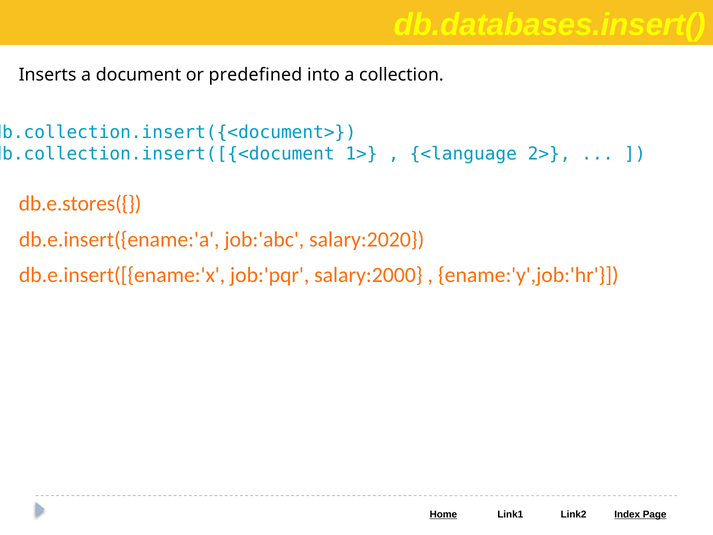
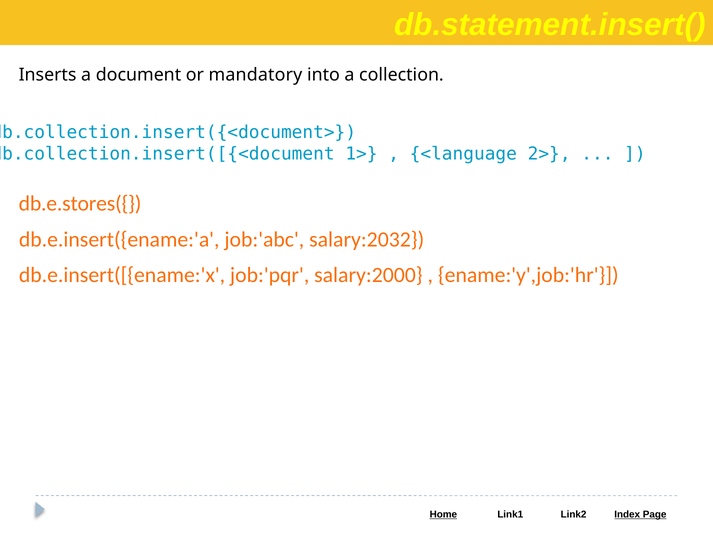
db.databases.insert(: db.databases.insert( -> db.statement.insert( (550, 25)
predefined: predefined -> mandatory (255, 75)
salary:2020: salary:2020 -> salary:2032 (367, 239)
